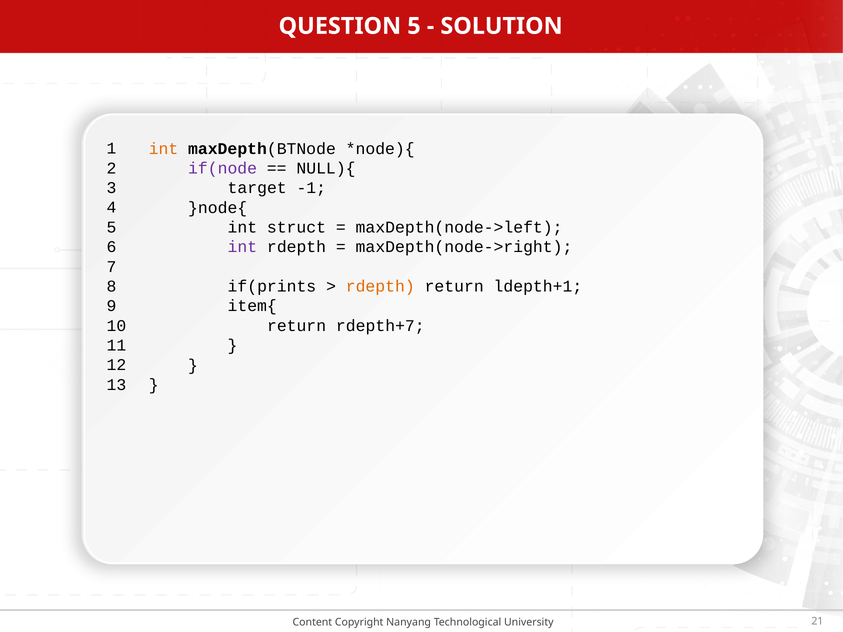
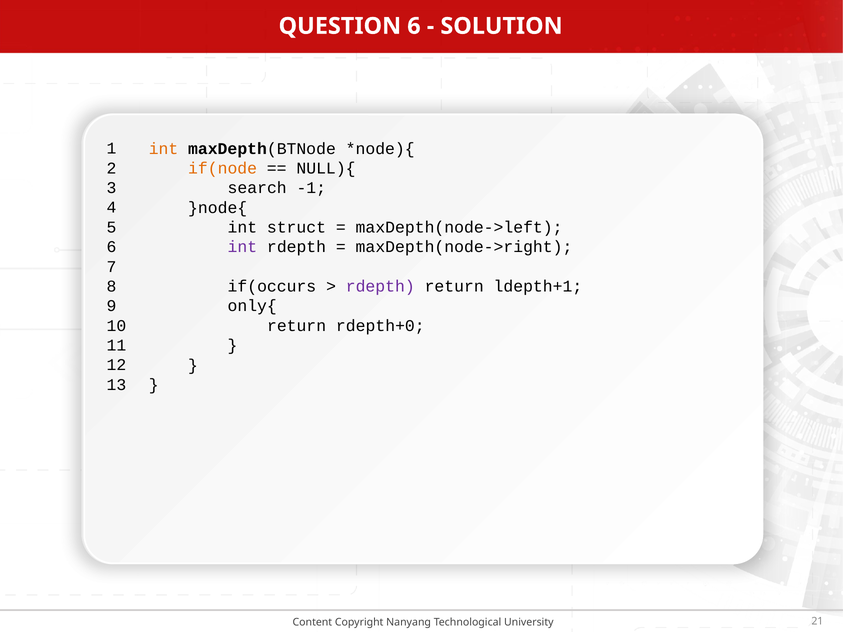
QUESTION 5: 5 -> 6 (414, 26)
if(node colour: purple -> orange (223, 168)
target: target -> search (257, 188)
if(prints: if(prints -> if(occurs (272, 287)
rdepth colour: orange -> purple (380, 287)
item{: item{ -> only{ (252, 306)
rdepth+7: rdepth+7 -> rdepth+0 (380, 326)
